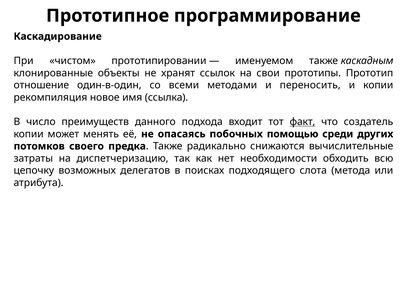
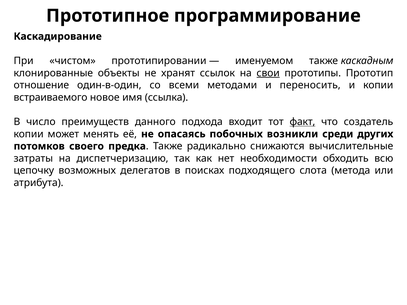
свои underline: none -> present (268, 73)
рекомпиляция: рекомпиляция -> встраиваемого (51, 97)
помощью: помощью -> возникли (293, 134)
